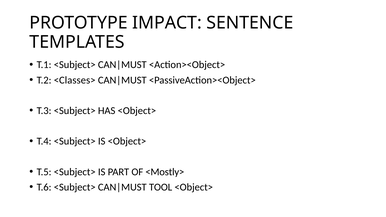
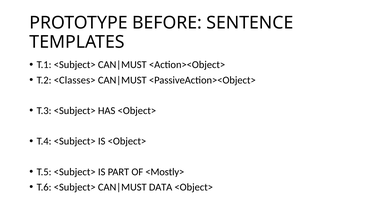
IMPACT: IMPACT -> BEFORE (167, 23)
TOOL: TOOL -> DATA (161, 187)
